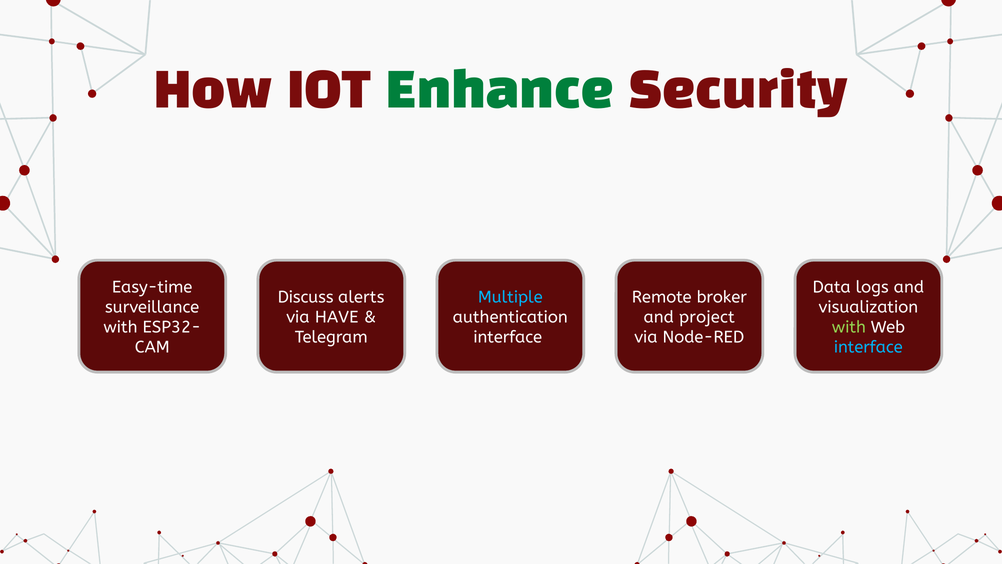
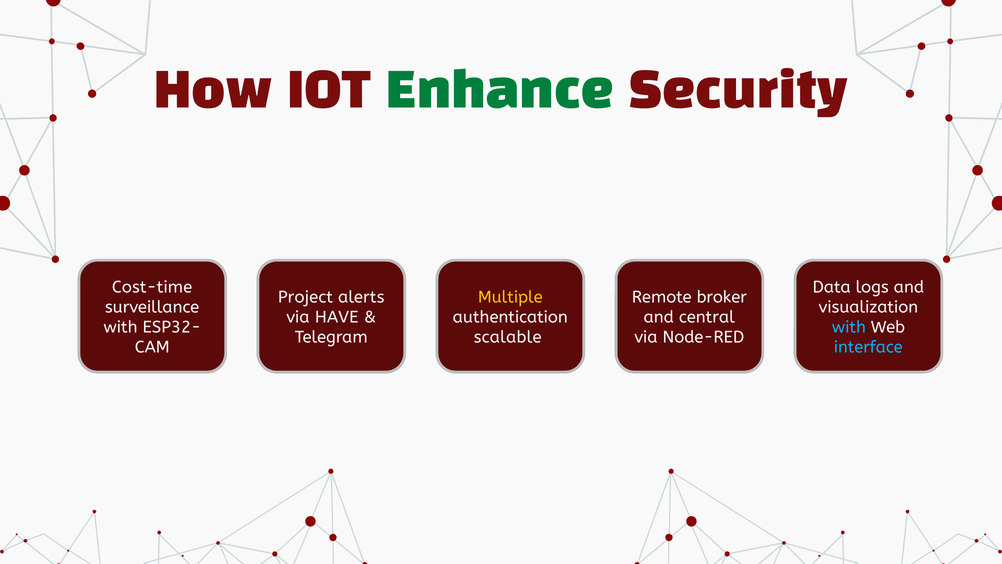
Easy-time: Easy-time -> Cost-time (152, 287)
Discuss: Discuss -> Project (305, 297)
Multiple colour: light blue -> yellow (510, 297)
project: project -> central (707, 317)
with colour: light green -> light blue (849, 327)
interface: interface -> scalable (508, 337)
